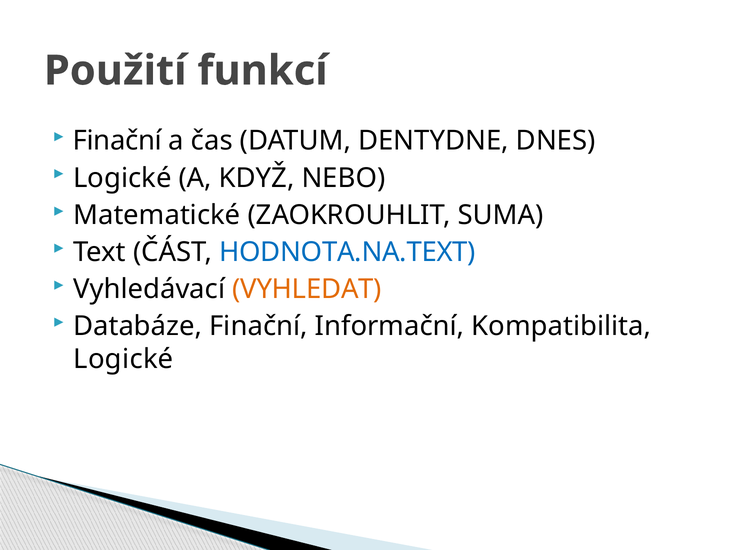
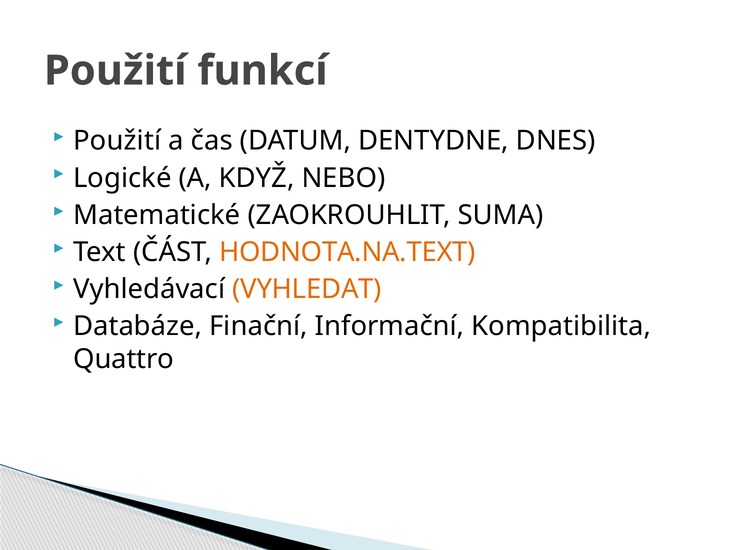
Finační: Finační -> Použití (117, 141)
HODNOTA.NA.TEXT colour: blue -> orange (347, 252)
Logické: Logické -> Quattro (124, 359)
